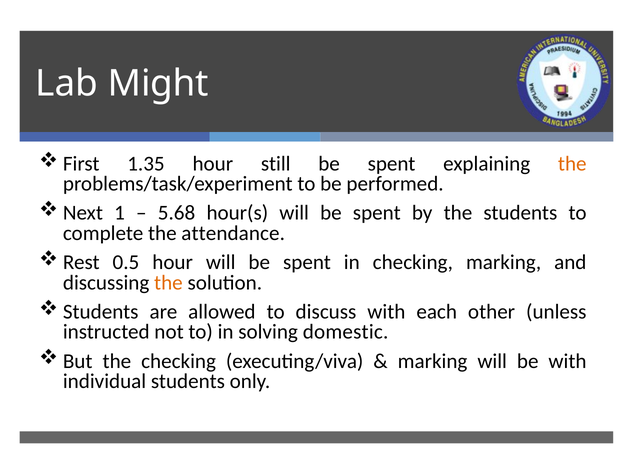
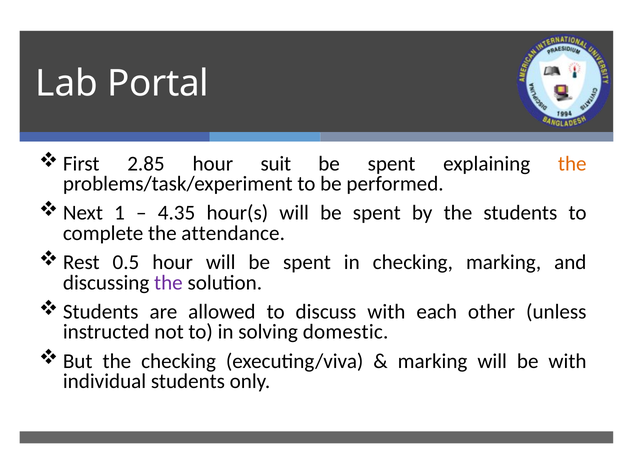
Might: Might -> Portal (158, 84)
1.35: 1.35 -> 2.85 (146, 164)
still: still -> suit (276, 164)
5.68: 5.68 -> 4.35 (177, 213)
the colour: orange -> purple (168, 282)
